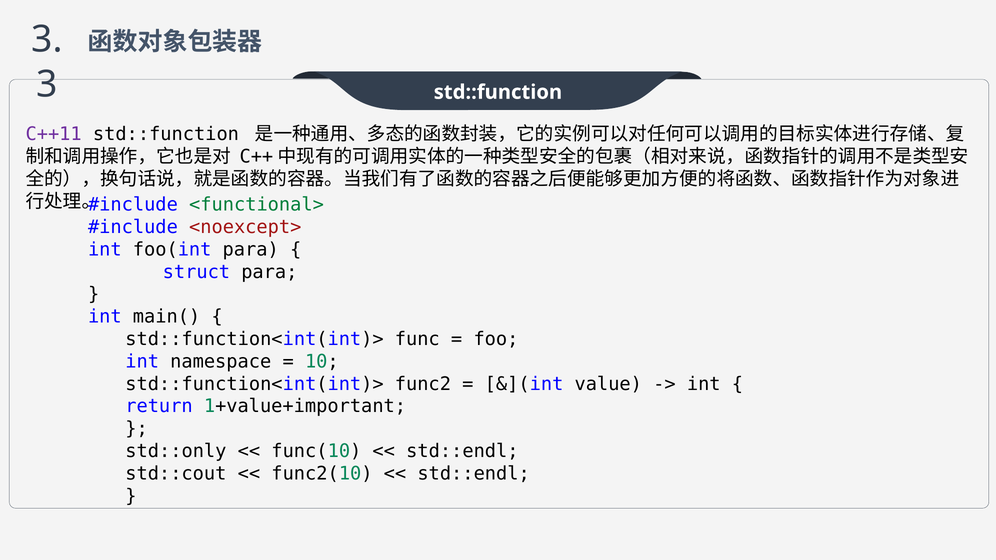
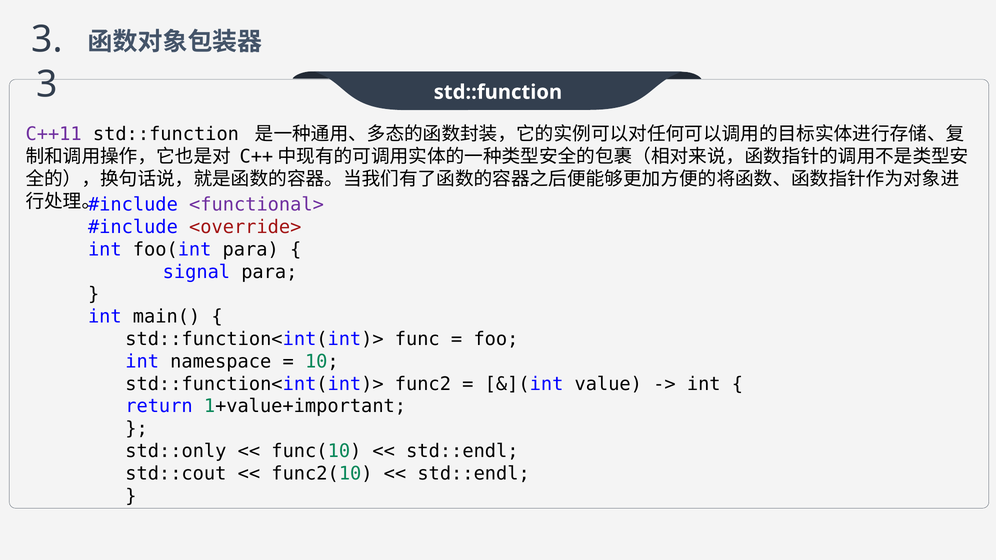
<functional> colour: green -> purple (257, 205)
<noexcept>: <noexcept> -> <override> (245, 227)
struct: struct -> signal (196, 272)
